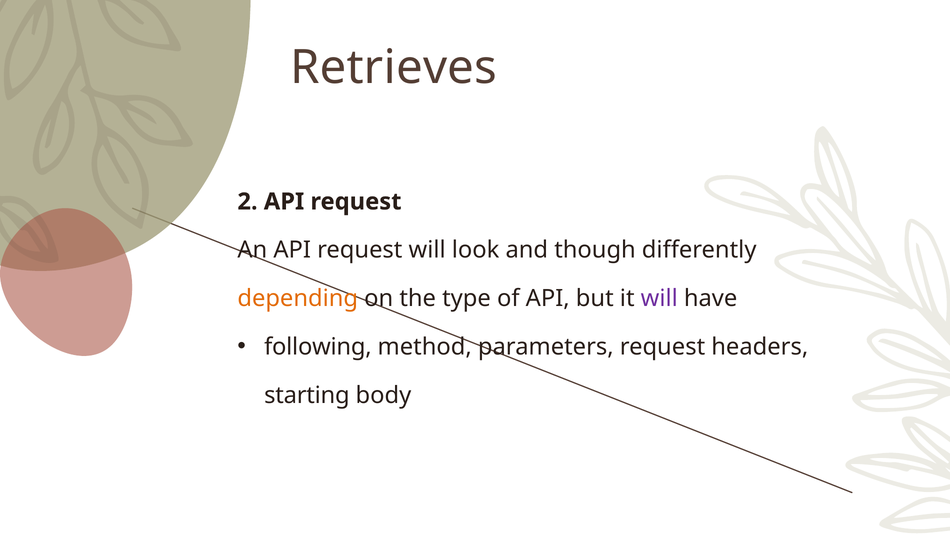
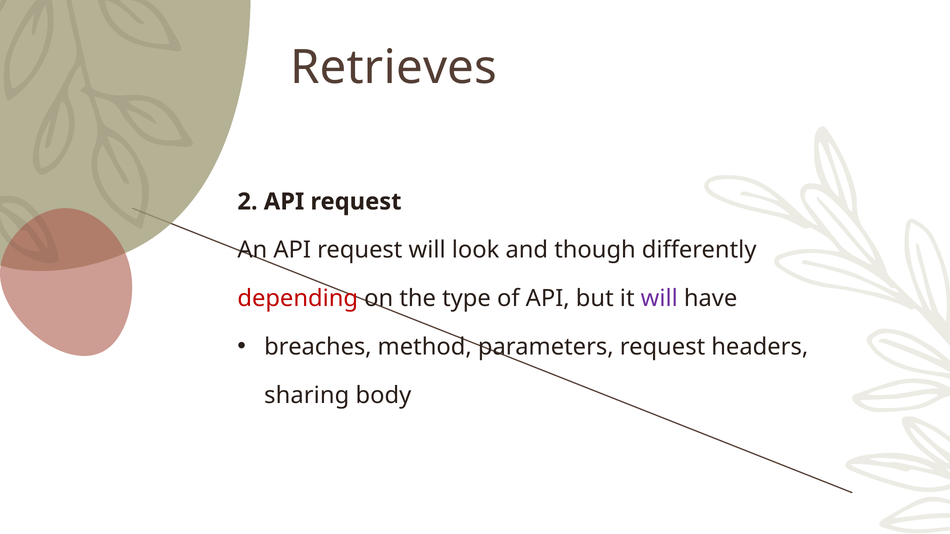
depending colour: orange -> red (298, 299)
following: following -> breaches (318, 347)
starting: starting -> sharing (307, 396)
